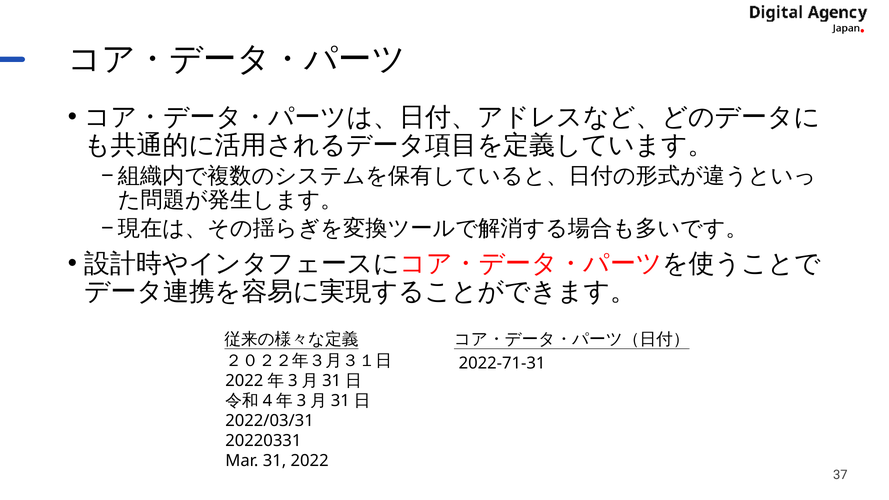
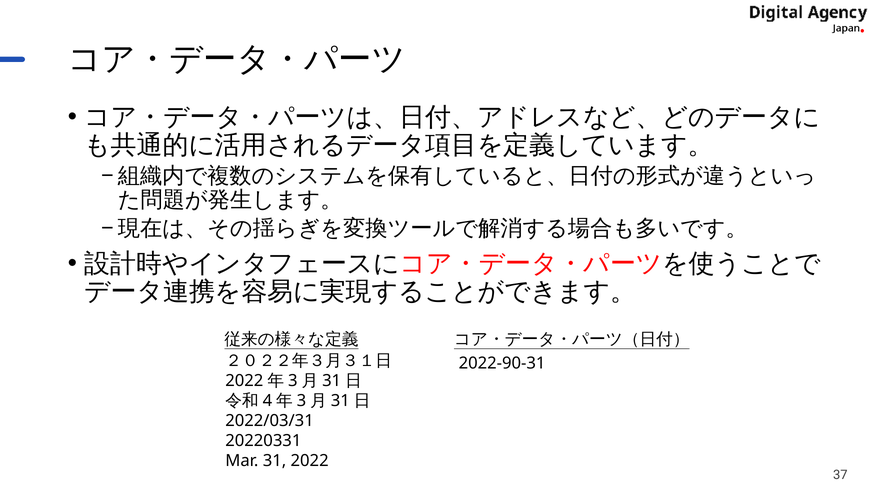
2022-71-31: 2022-71-31 -> 2022-90-31 (502, 363)
